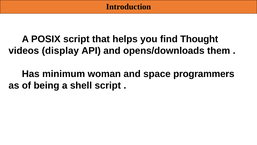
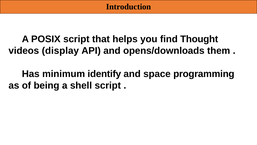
woman: woman -> identify (104, 74)
programmers: programmers -> programming (204, 74)
